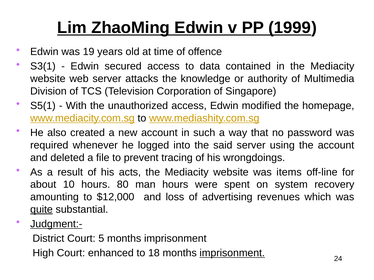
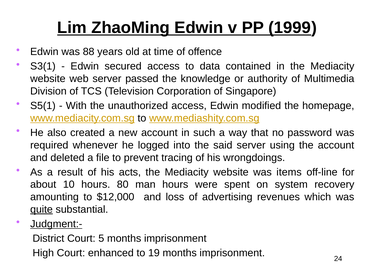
19: 19 -> 88 (89, 52)
attacks: attacks -> passed (142, 79)
18: 18 -> 19 (154, 253)
imprisonment underline: present -> none (232, 253)
